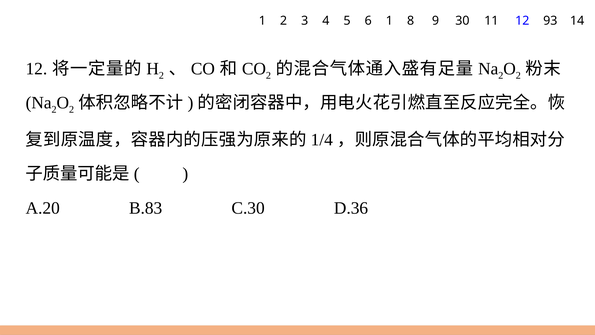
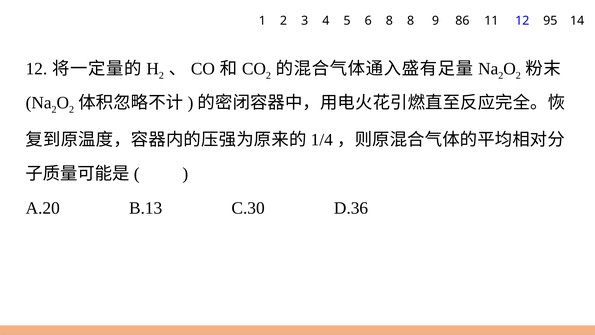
6 1: 1 -> 8 (389, 21)
30: 30 -> 86 (462, 21)
93: 93 -> 95 (550, 21)
B.83: B.83 -> B.13 (146, 208)
